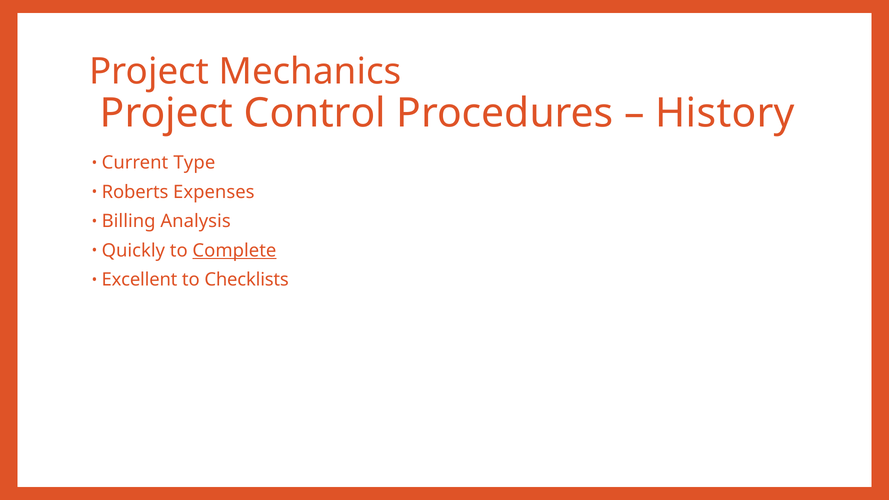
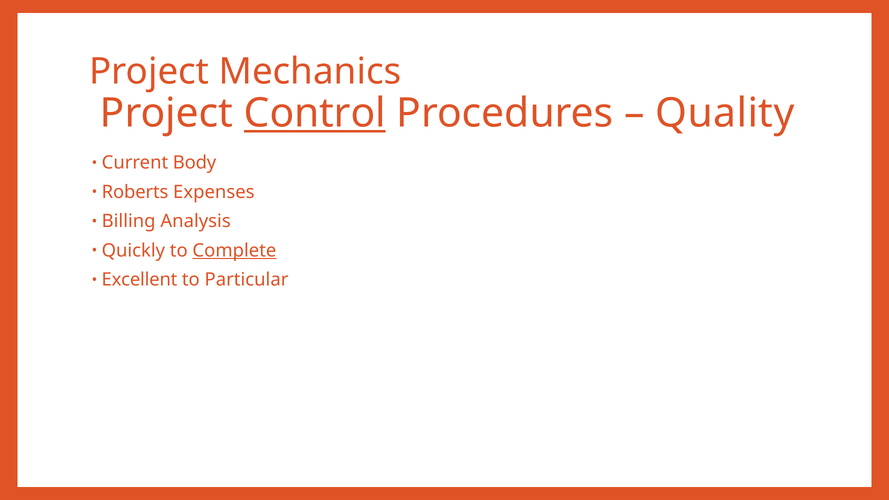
Control underline: none -> present (315, 113)
History: History -> Quality (725, 113)
Type: Type -> Body (195, 163)
Checklists: Checklists -> Particular (247, 280)
